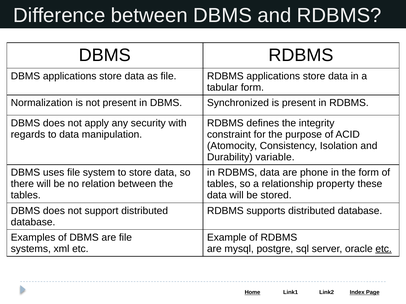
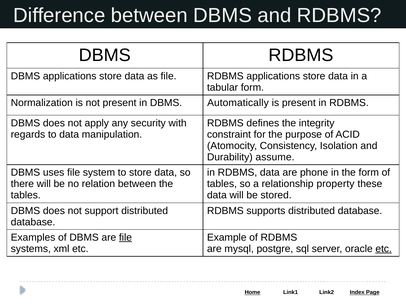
Synchronized: Synchronized -> Automatically (238, 103)
variable: variable -> assume (275, 157)
file underline: none -> present (125, 238)
